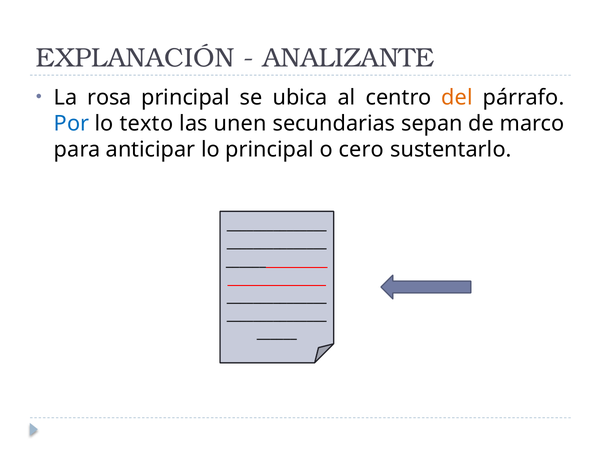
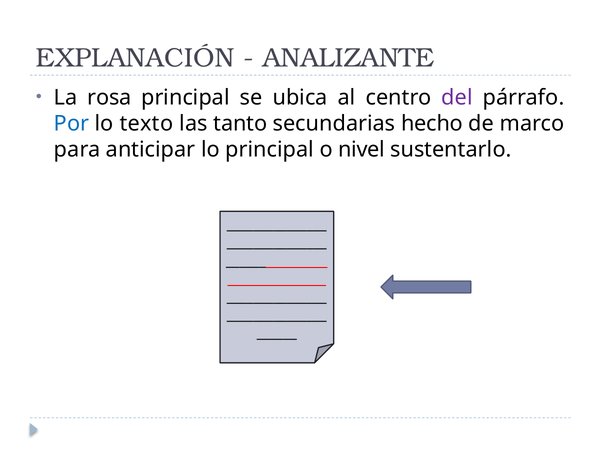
del colour: orange -> purple (457, 98)
unen: unen -> tanto (240, 124)
sepan: sepan -> hecho (432, 124)
cero: cero -> nivel (362, 150)
